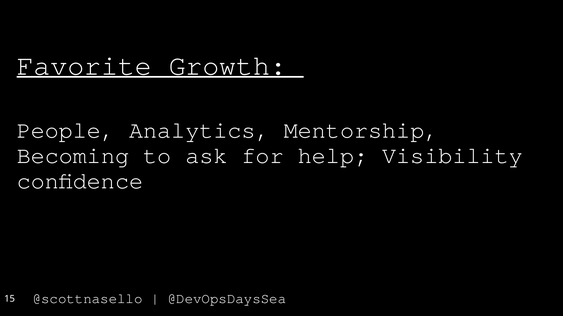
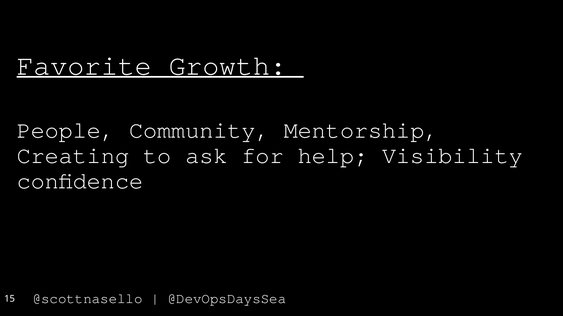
Analytics: Analytics -> Community (199, 131)
Becoming: Becoming -> Creating (73, 156)
